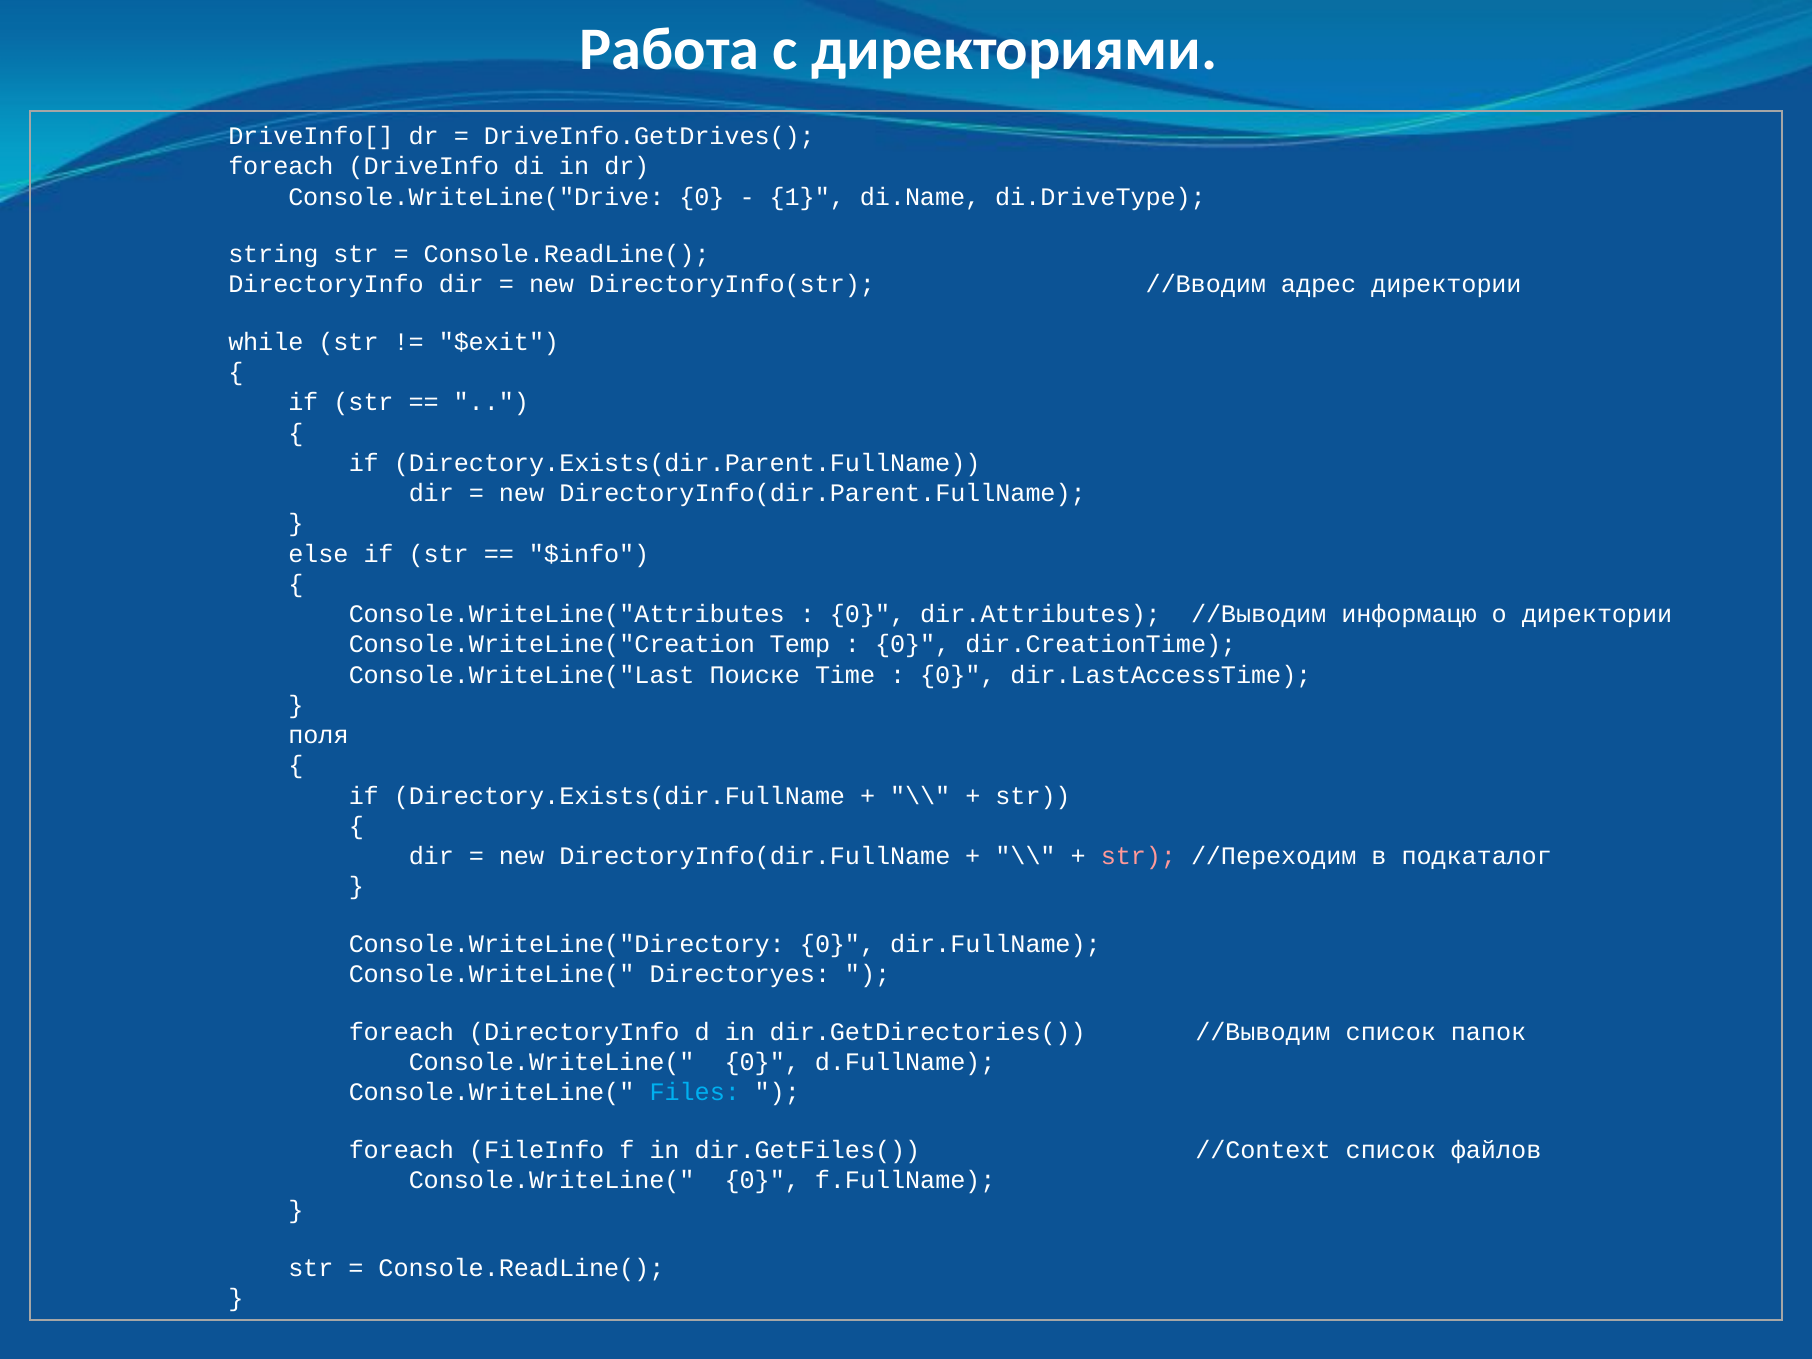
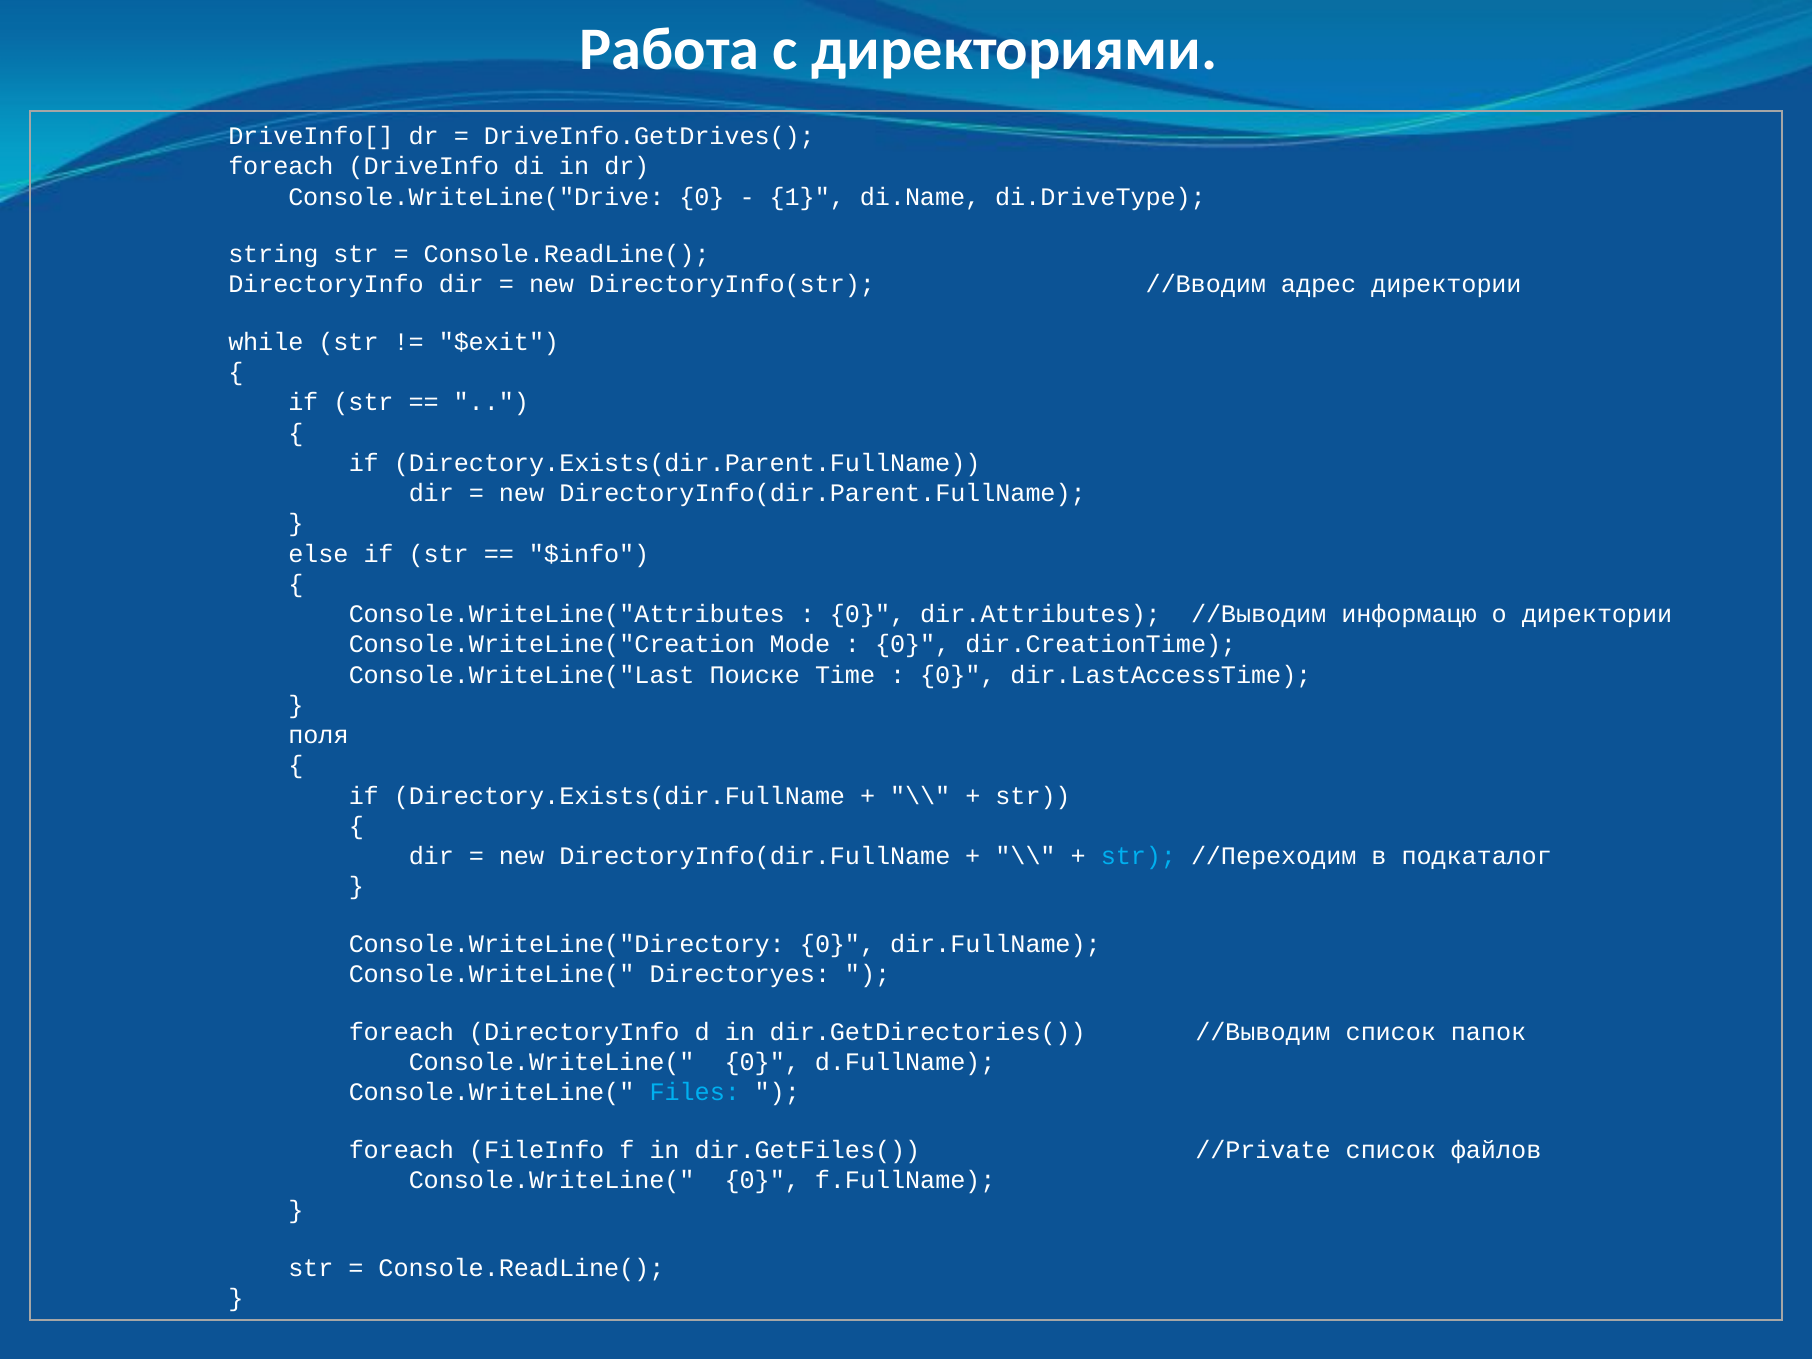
Temp: Temp -> Mode (800, 645)
str colour: pink -> light blue (1138, 856)
//Context: //Context -> //Private (1263, 1150)
